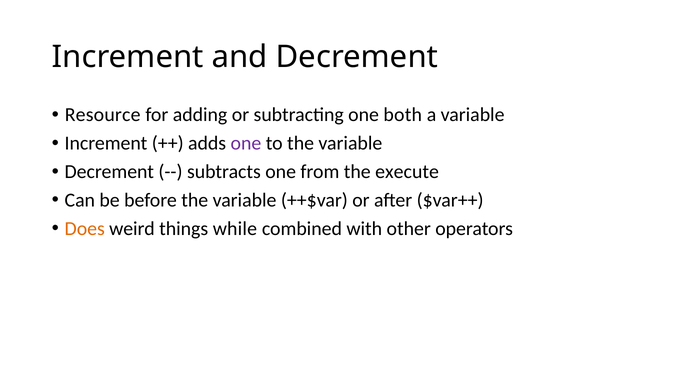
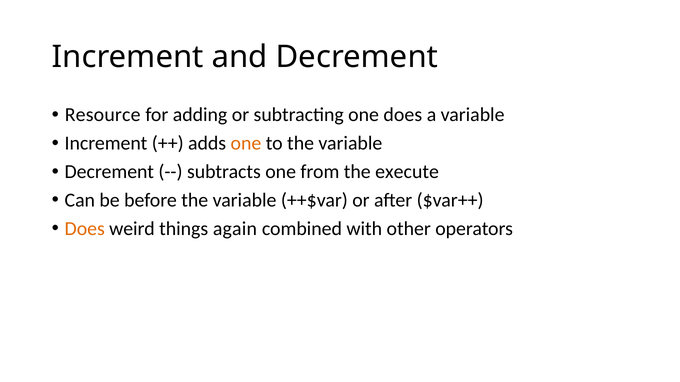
one both: both -> does (403, 115)
one colour: purple -> orange (246, 143)
while: while -> again (235, 229)
